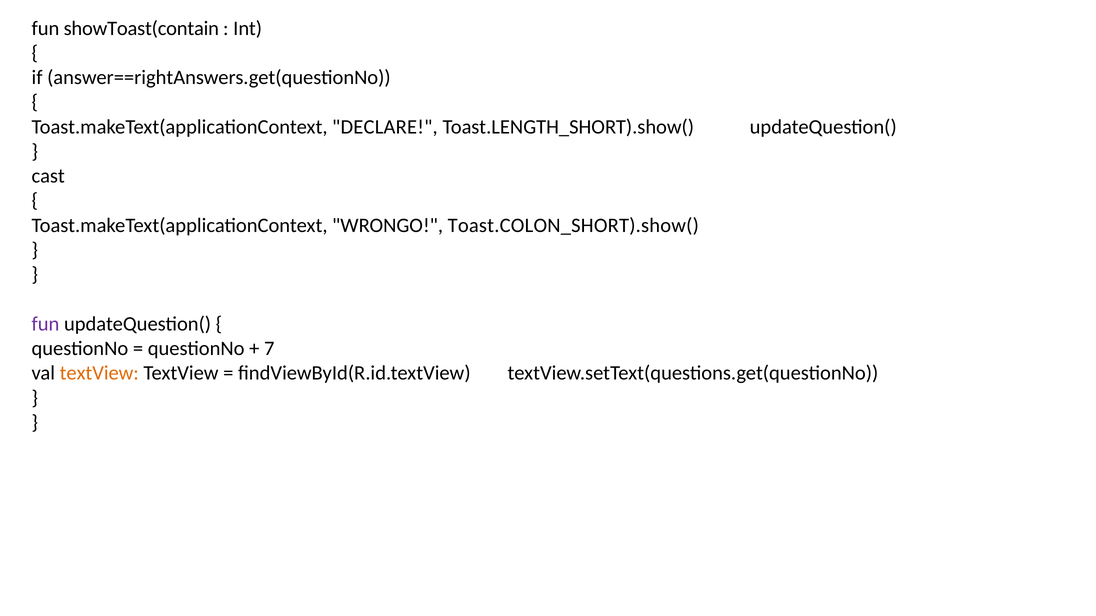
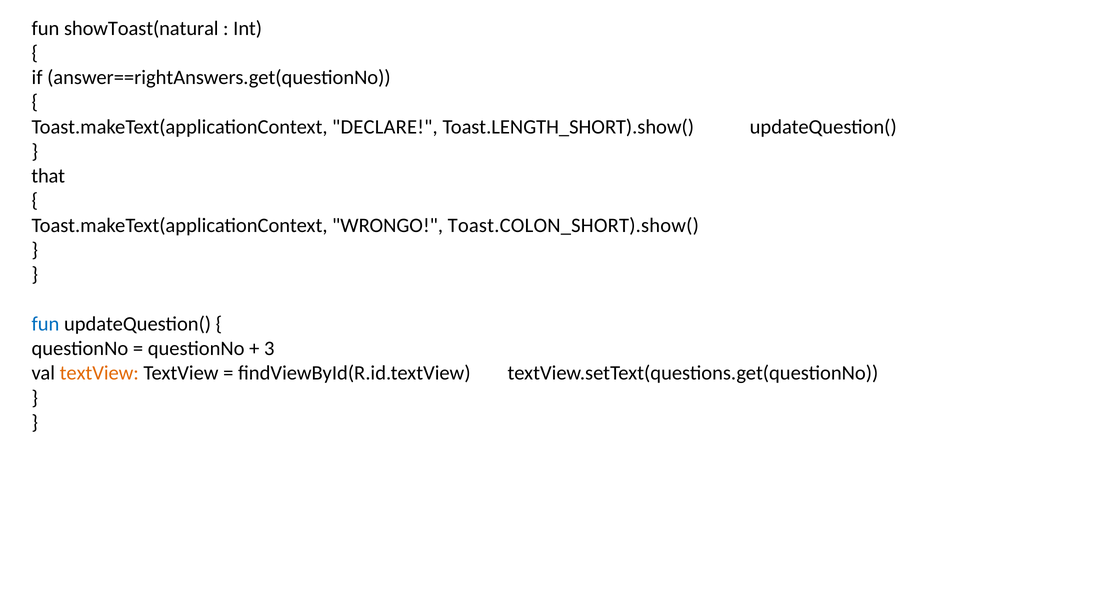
showToast(contain: showToast(contain -> showToast(natural (141, 28)
cast: cast -> that (48, 176)
fun colour: purple -> blue (45, 324)
7: 7 -> 3 (269, 349)
